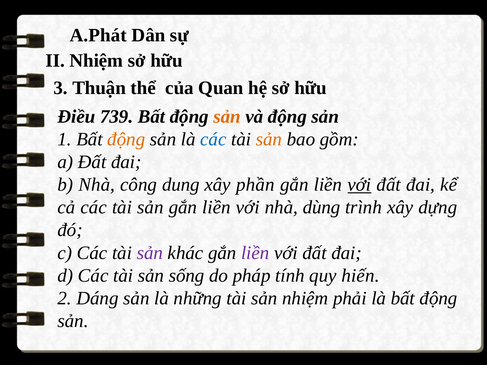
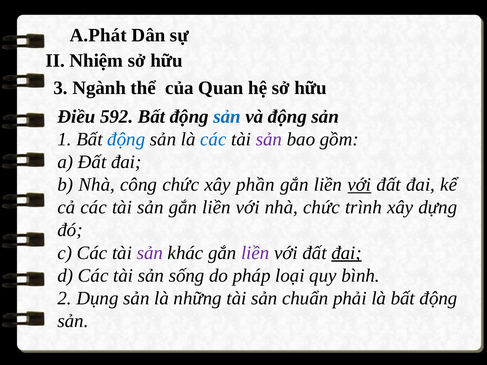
Thuận: Thuận -> Ngành (99, 88)
739: 739 -> 592 (117, 117)
sản colour: orange -> blue (227, 117)
động colour: orange -> blue (126, 139)
sản colour: orange -> purple (269, 139)
công dung: dung -> chức (181, 185)
nhà dùng: dùng -> chức (322, 207)
đai underline: none -> present (347, 253)
tính: tính -> loại (290, 276)
hiến: hiến -> bình (361, 276)
Dáng: Dáng -> Dụng (97, 298)
sản nhiệm: nhiệm -> chuẩn (305, 298)
